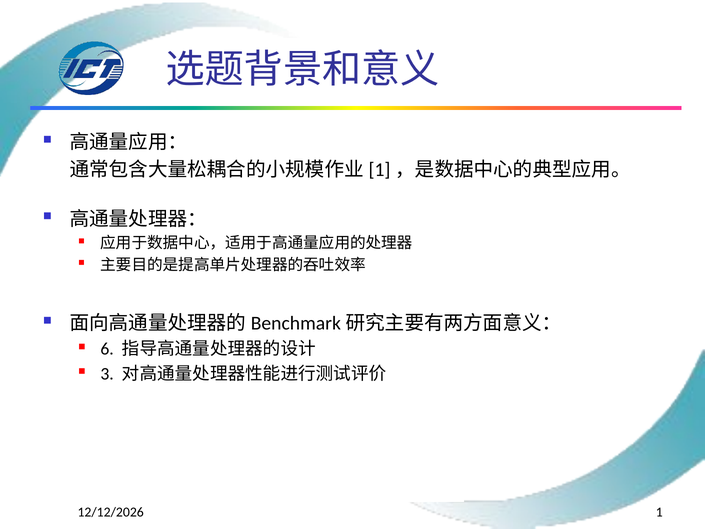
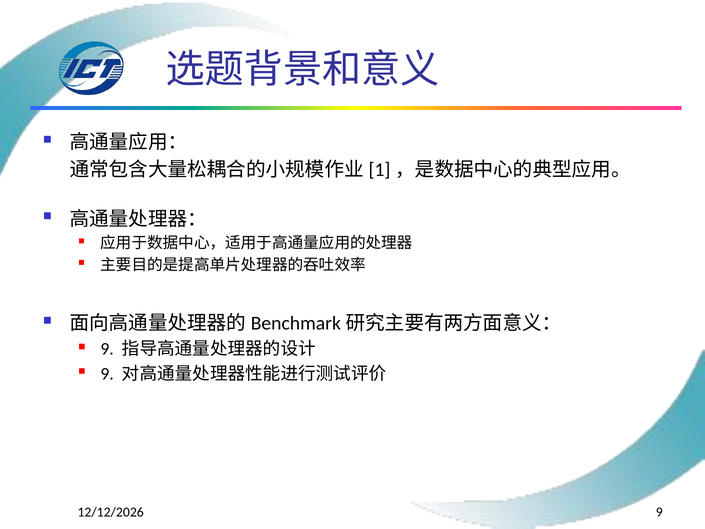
6: 6 -> 9 (107, 349)
3: 3 -> 9 (107, 374)
1: 1 -> 9 (659, 512)
